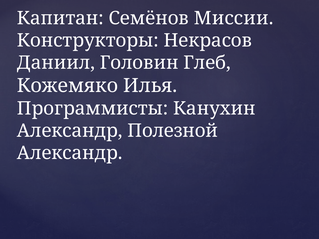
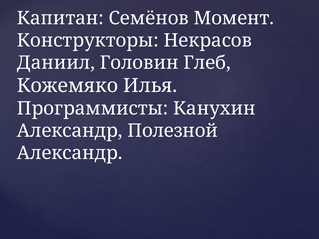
Миссии: Миссии -> Момент (234, 18)
